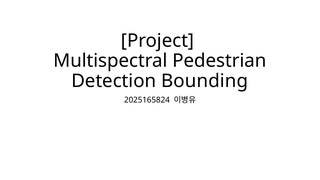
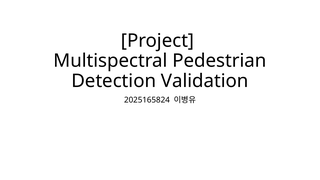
Bounding: Bounding -> Validation (205, 81)
